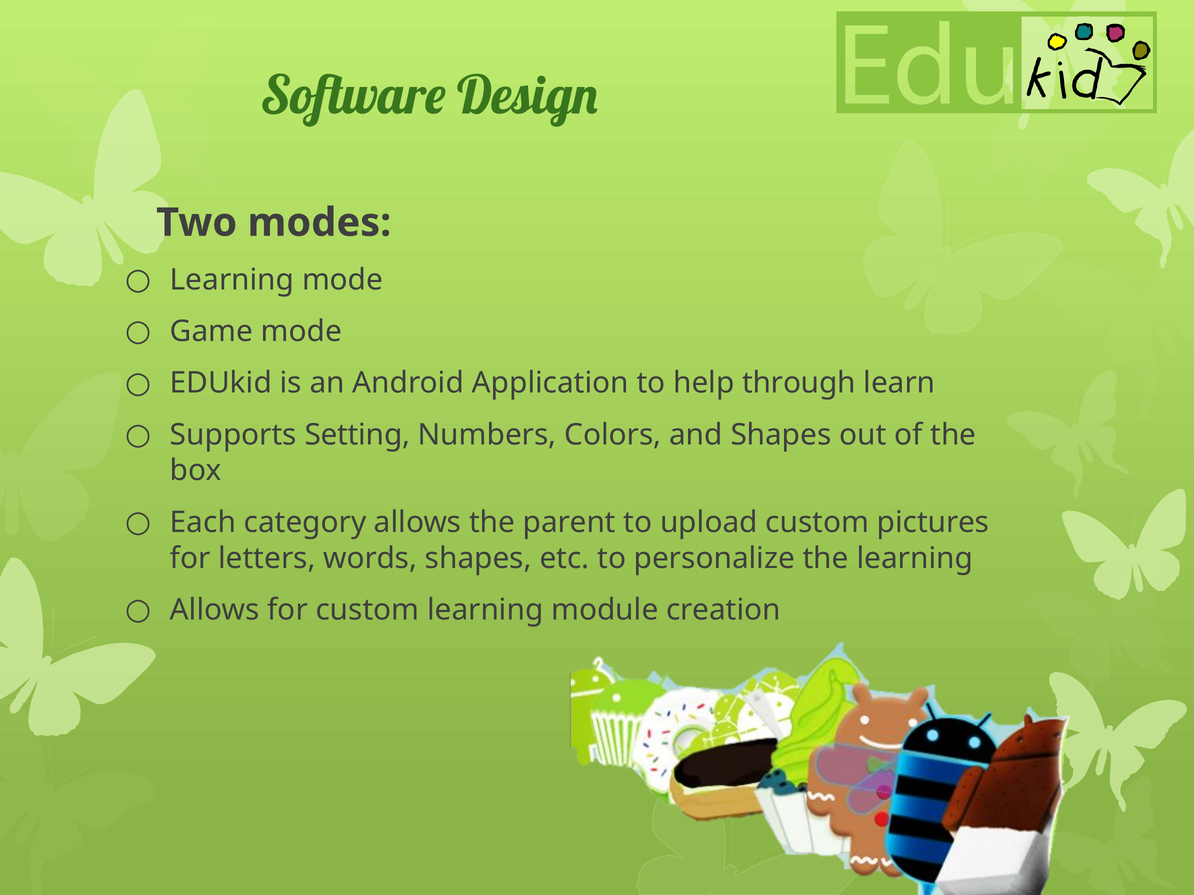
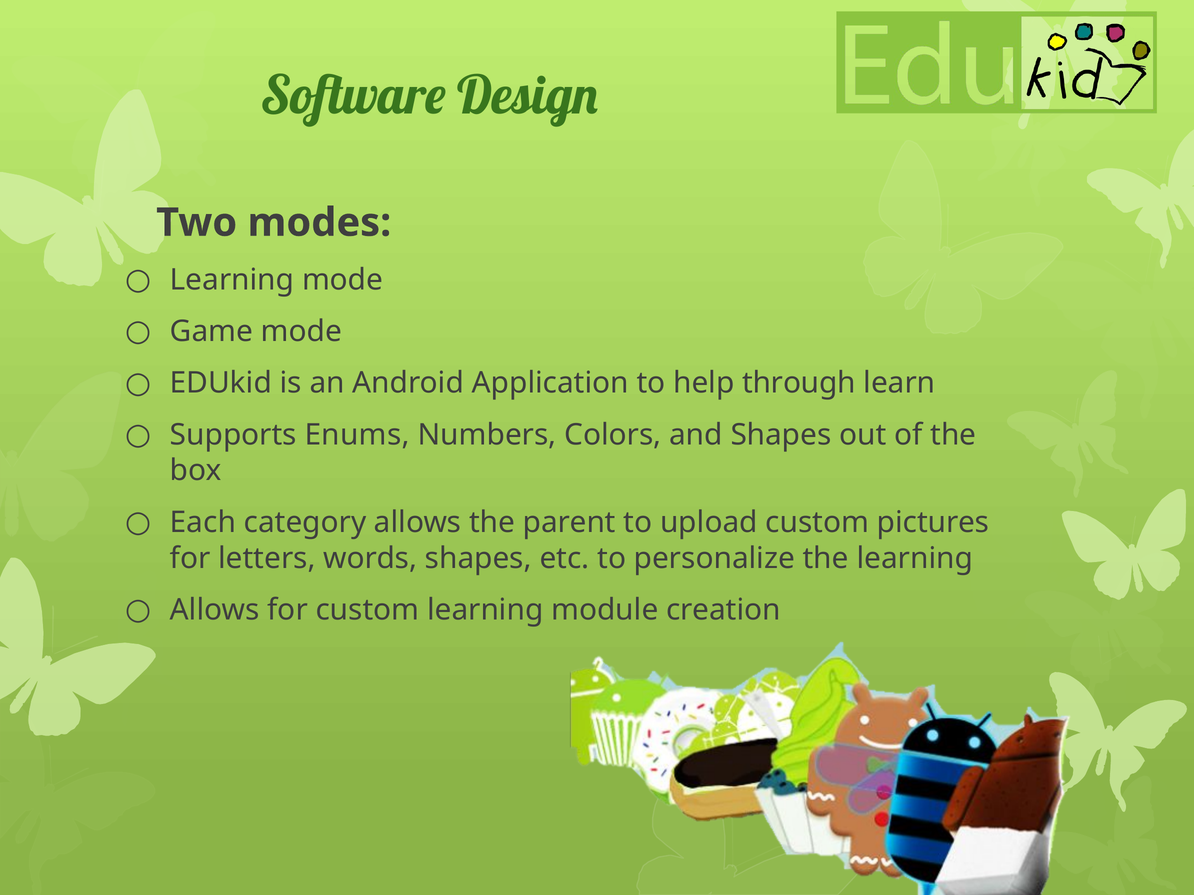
Setting: Setting -> Enums (357, 435)
